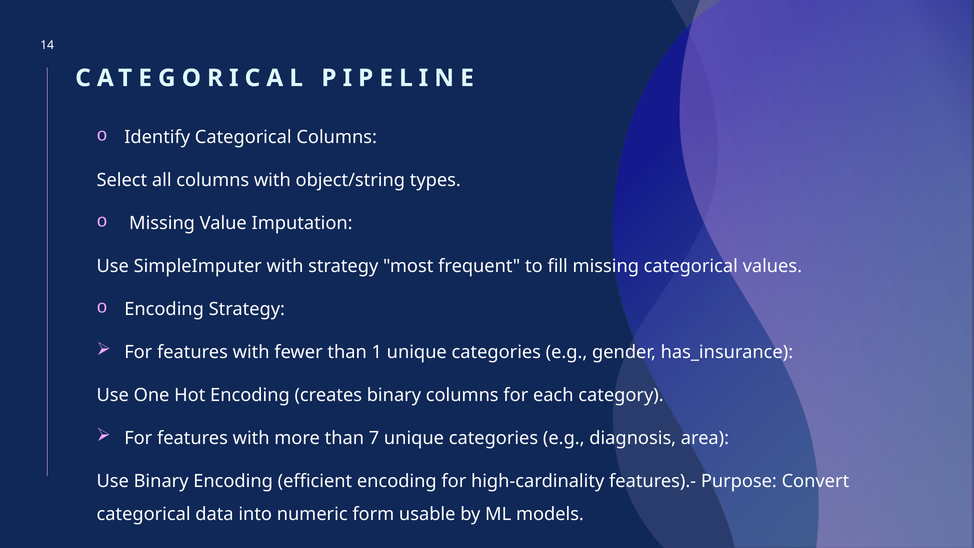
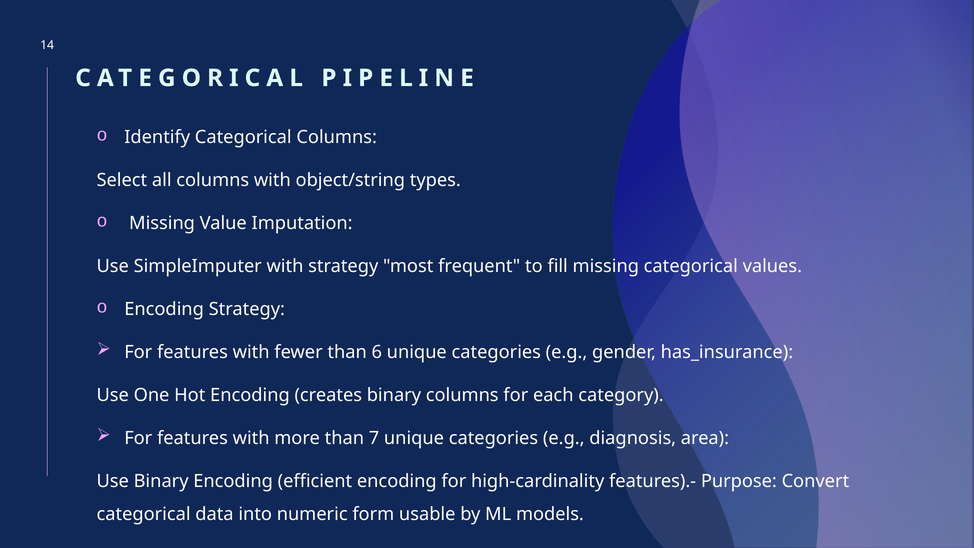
1: 1 -> 6 (377, 352)
